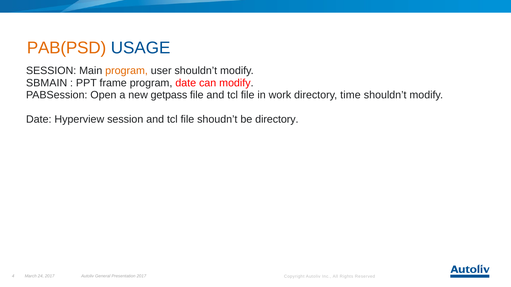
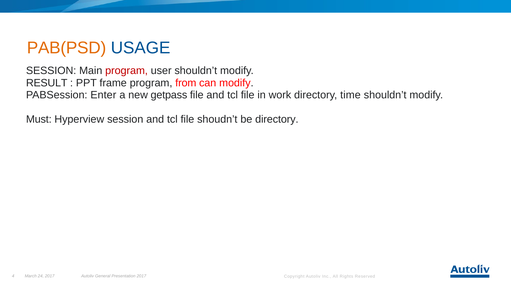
program colour: orange -> red (127, 71)
SBMAIN: SBMAIN -> RESULT (47, 83)
program date: date -> from (186, 83)
Open: Open -> Enter (103, 95)
Date: Date -> Must (39, 119)
